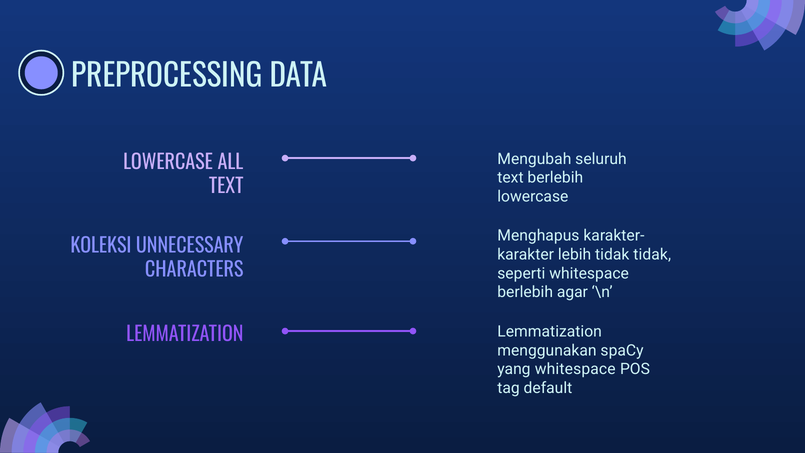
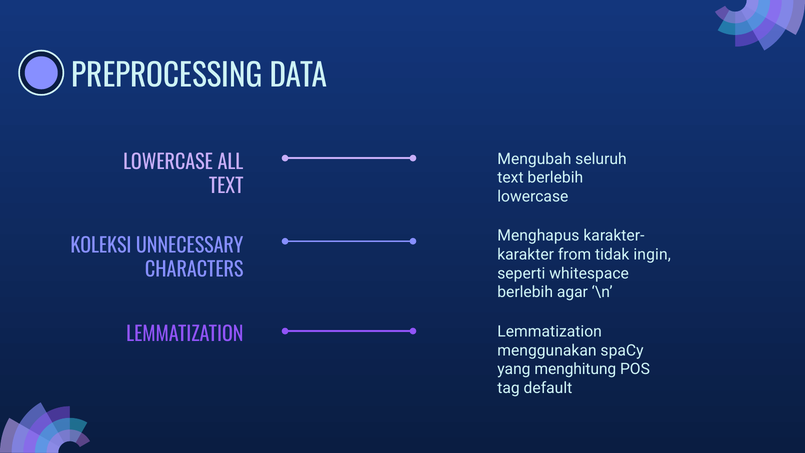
lebih: lebih -> from (575, 254)
tidak tidak: tidak -> ingin (652, 254)
yang whitespace: whitespace -> menghitung (575, 369)
